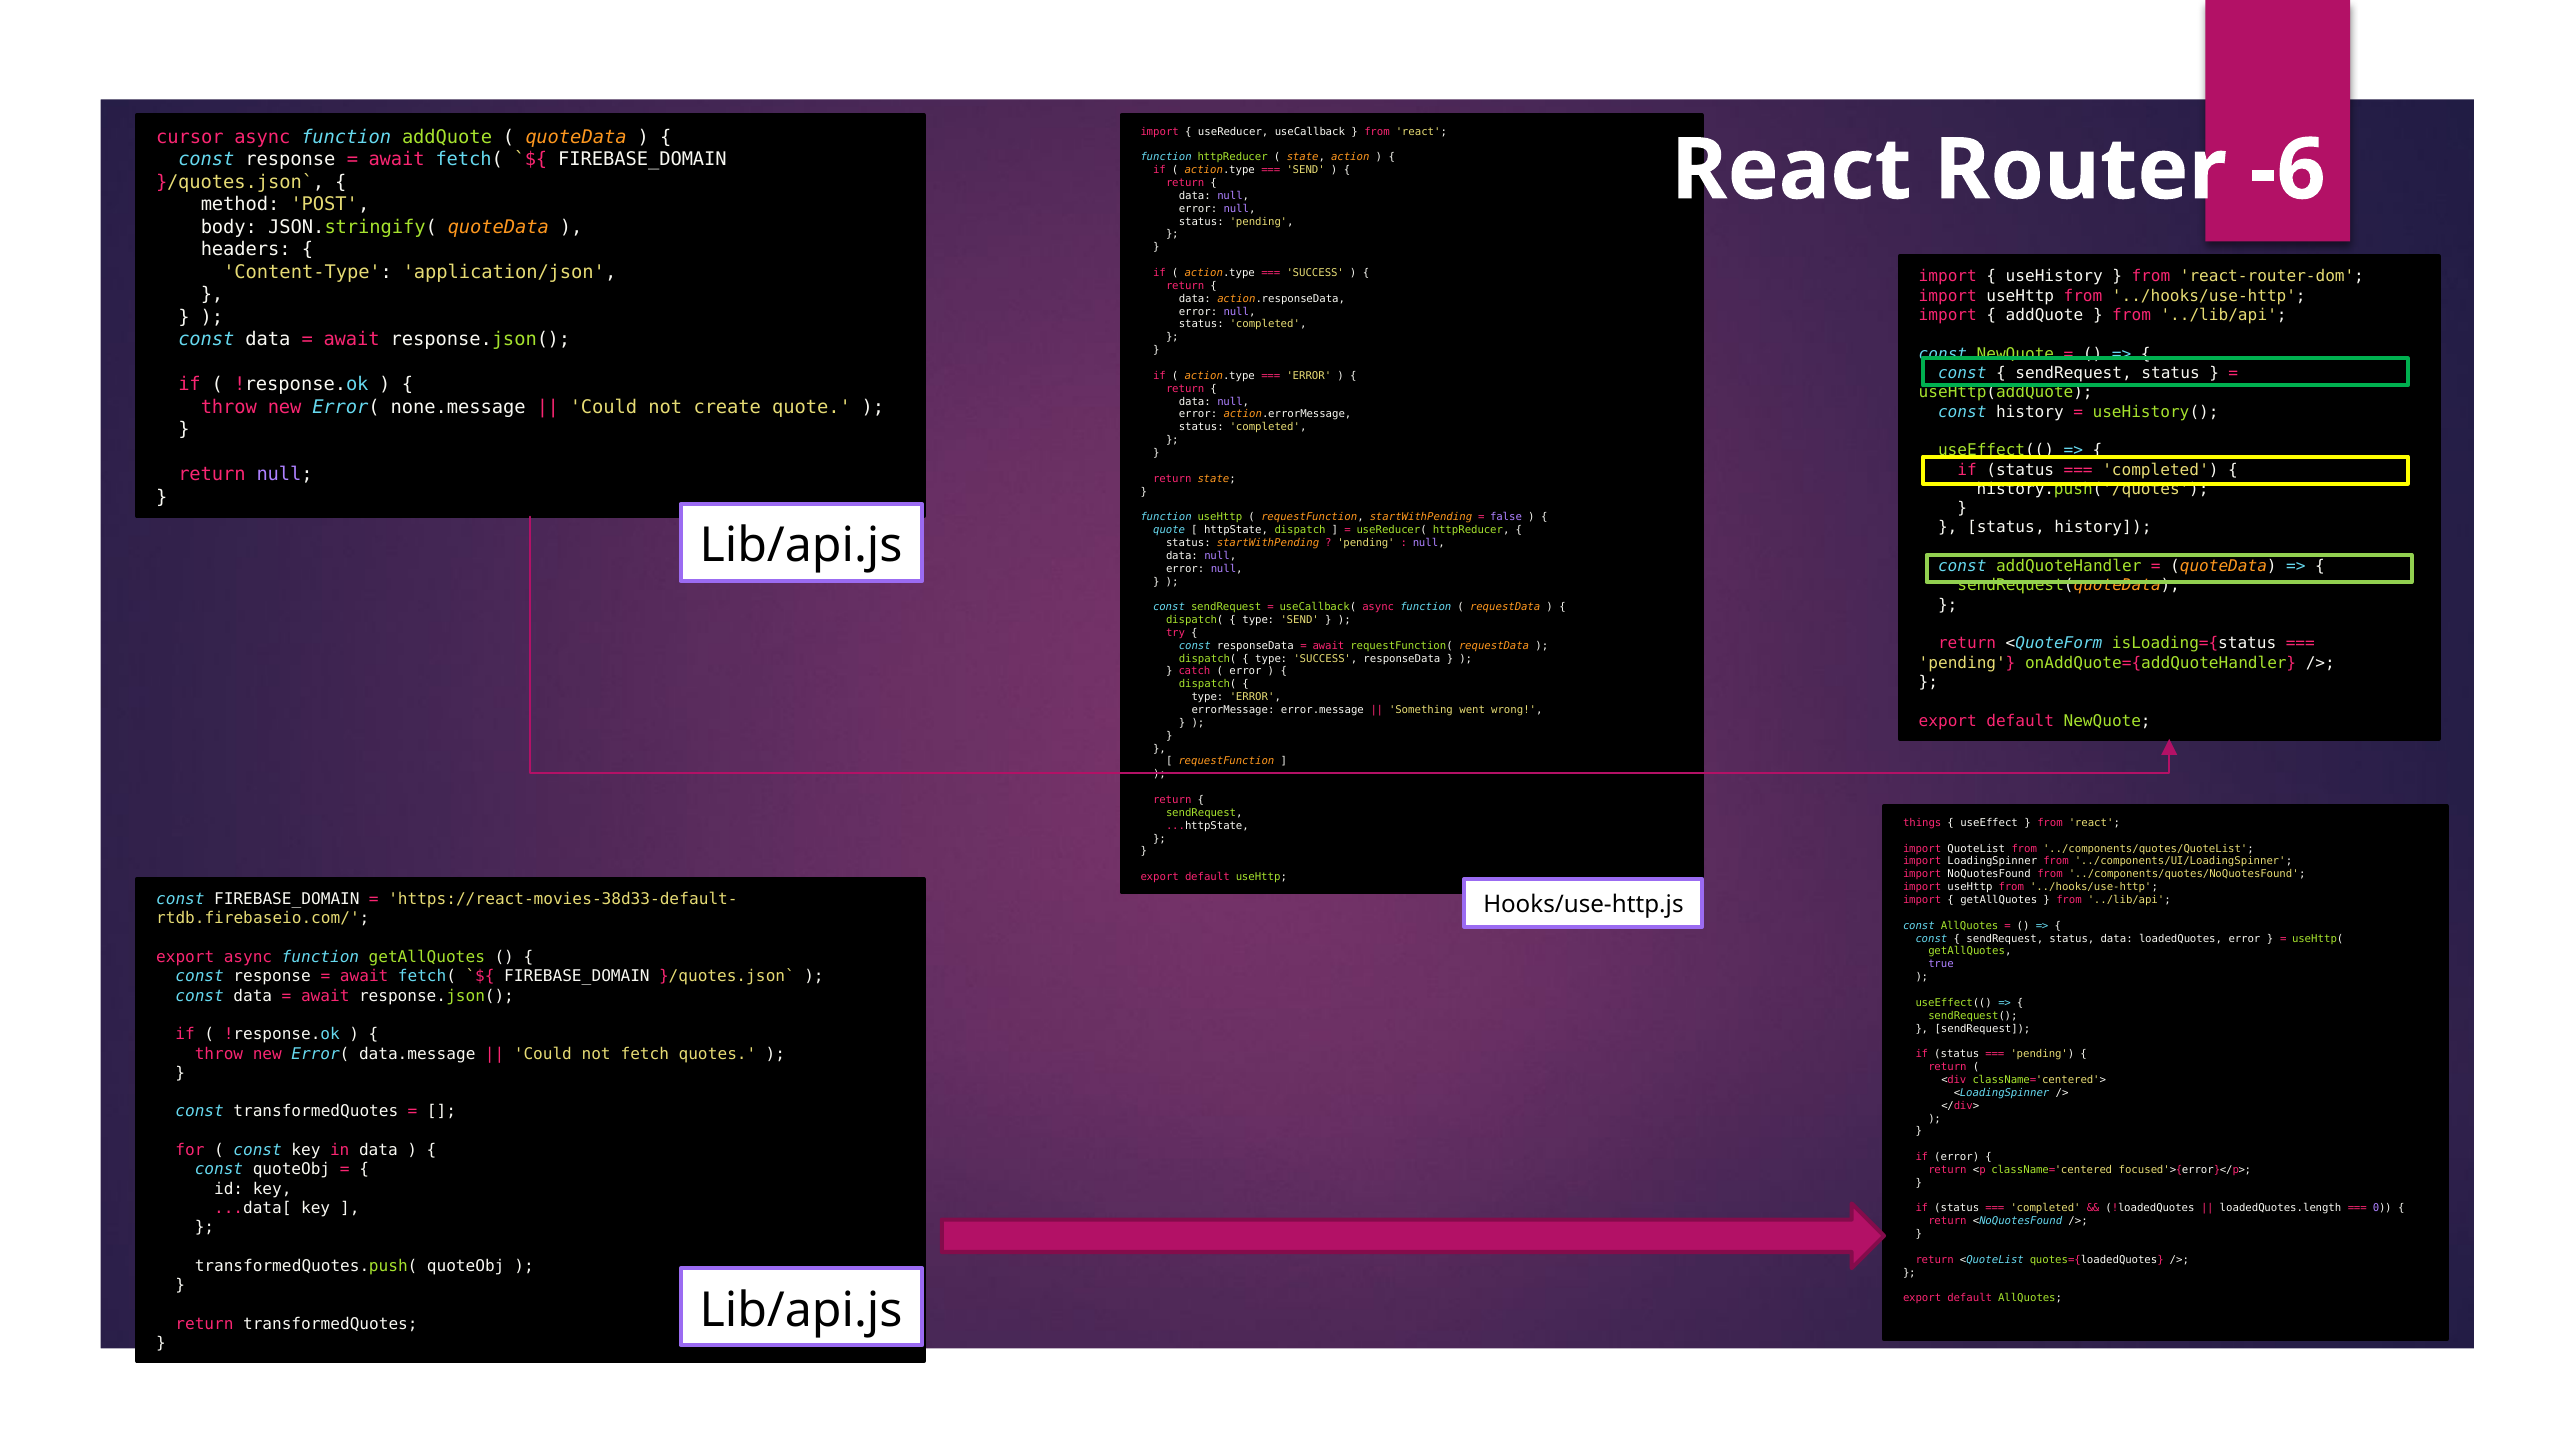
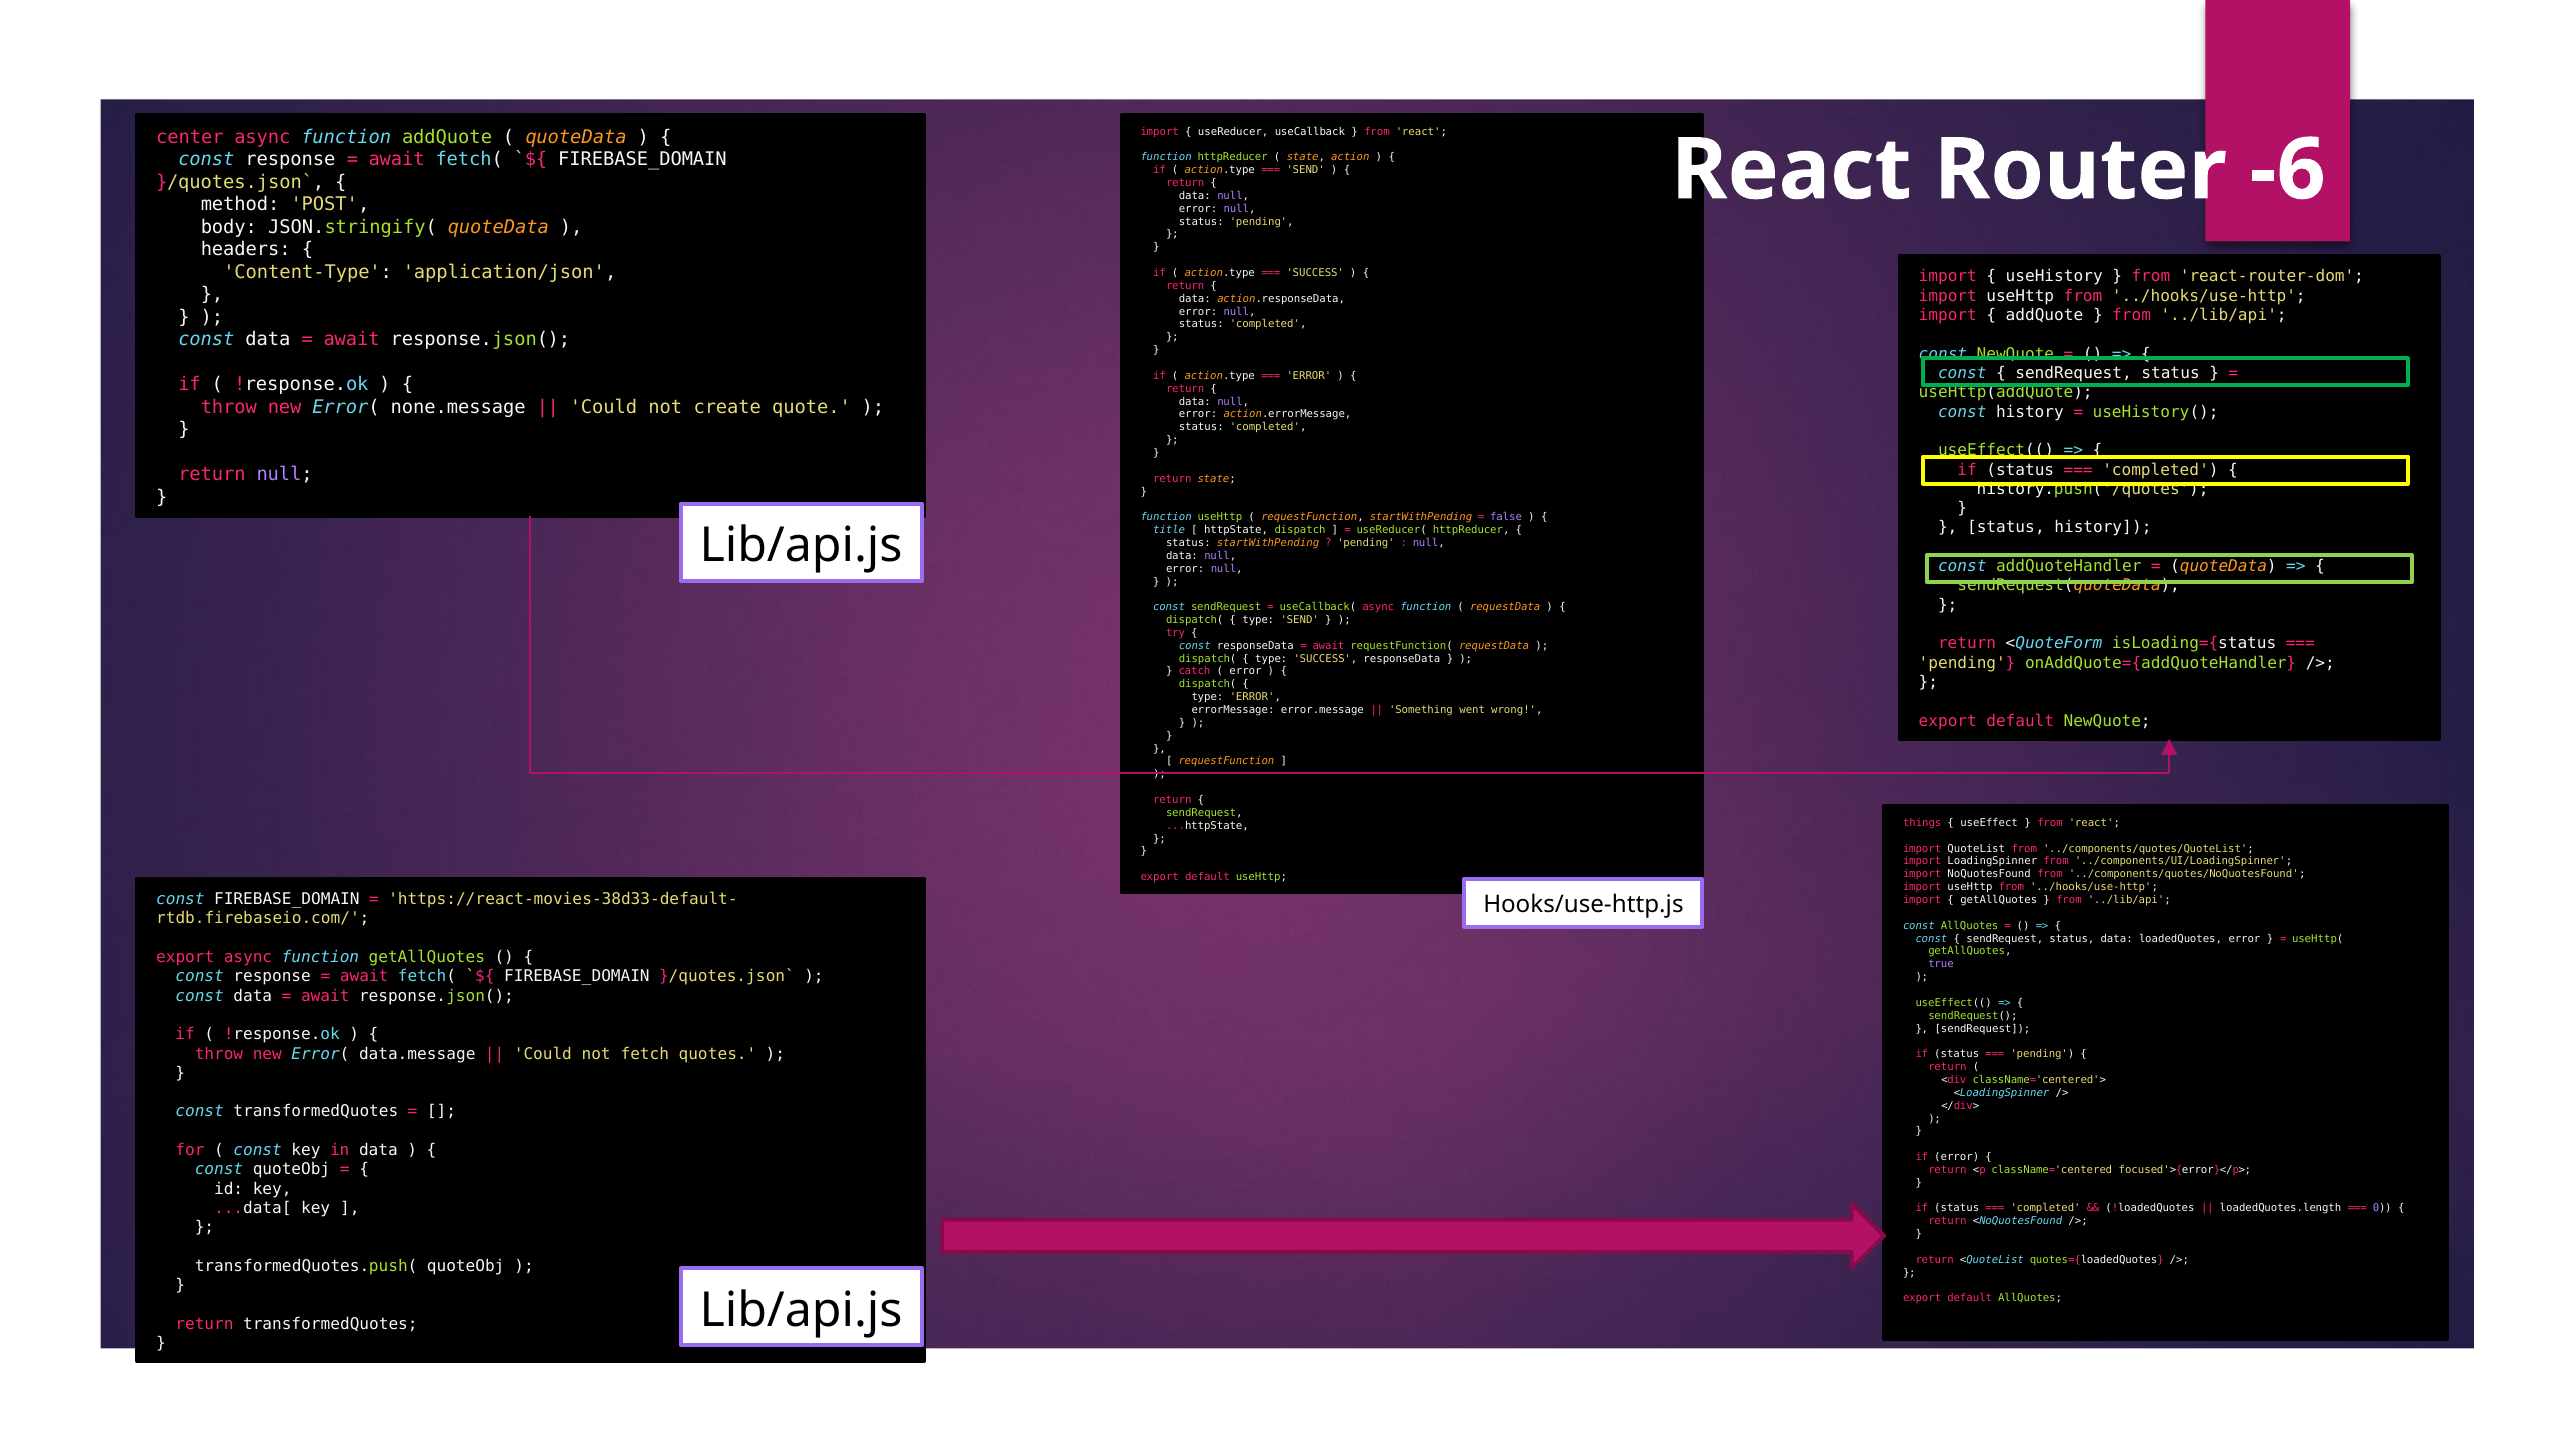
cursor: cursor -> center (190, 137)
quote: quote -> title (1169, 530)
